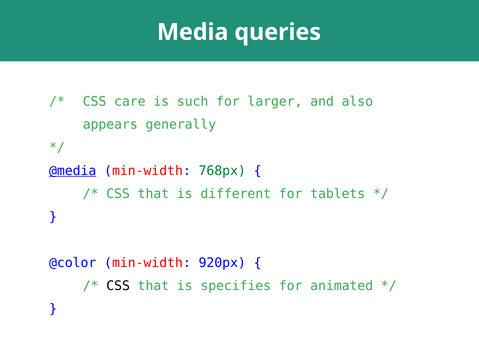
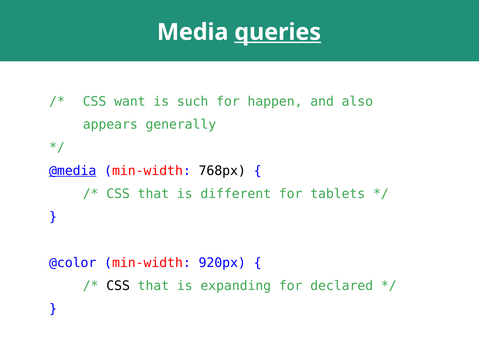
queries underline: none -> present (278, 32)
care: care -> want (130, 101)
larger: larger -> happen (275, 101)
768px colour: green -> black (222, 170)
specifies: specifies -> expanding (236, 285)
animated: animated -> declared (342, 285)
